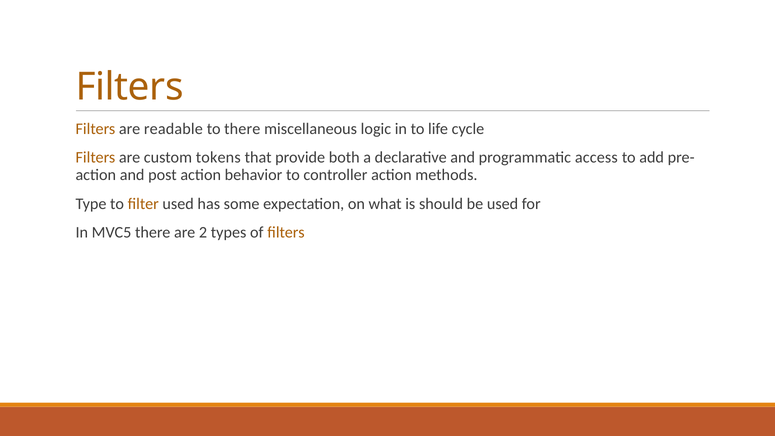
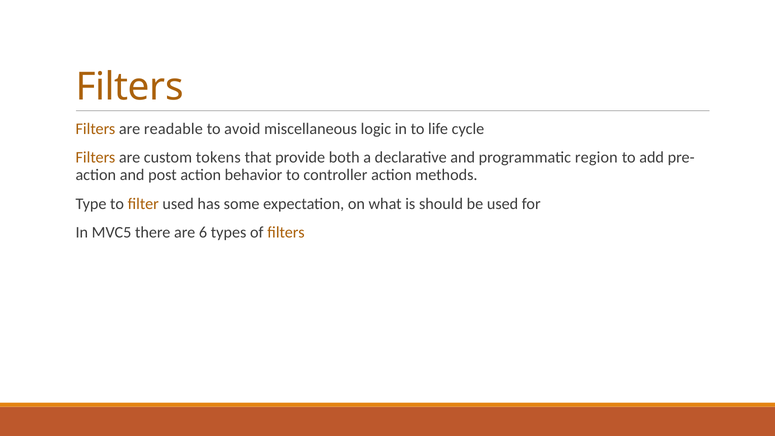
to there: there -> avoid (242, 129)
access: access -> region (596, 158)
2: 2 -> 6 (203, 233)
